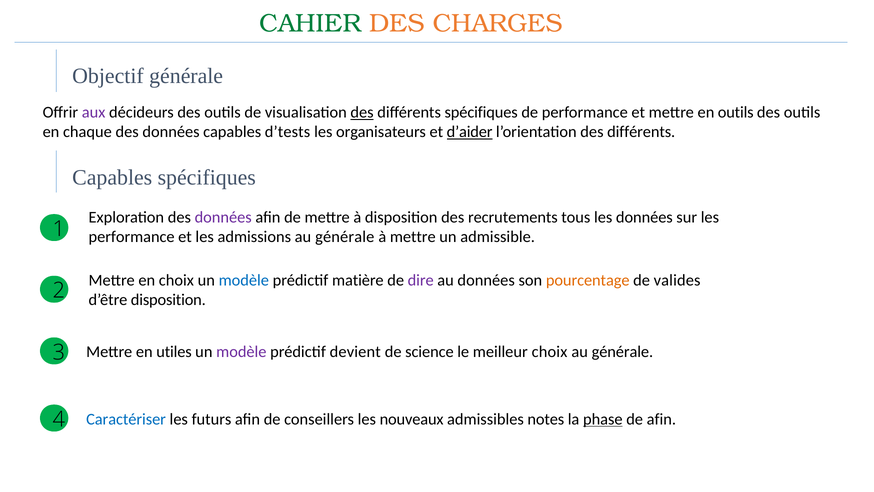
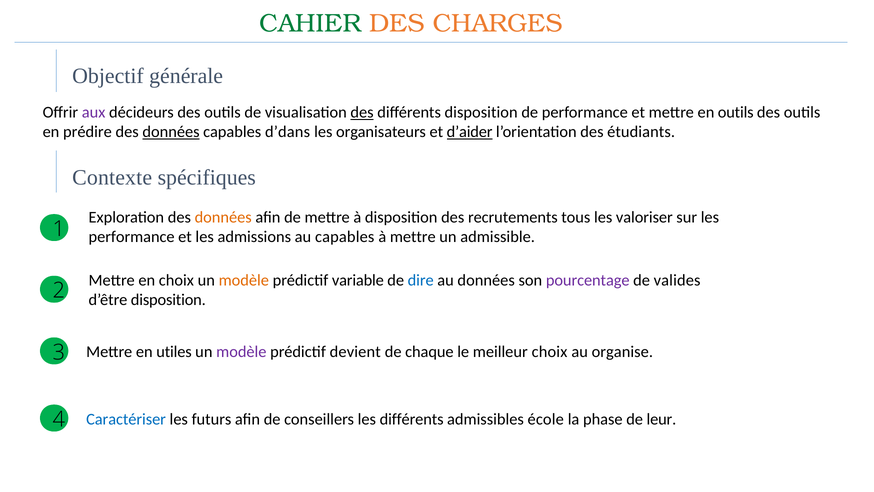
différents spécifiques: spécifiques -> disposition (481, 112)
chaque: chaque -> prédire (87, 132)
données underline: none -> present (171, 132)
d’tests: d’tests -> d’dans (288, 132)
l’orientation des différents: différents -> étudiants (641, 132)
Capables: Capables -> Contexte (112, 177)
données colour: purple -> orange (223, 217)
les données: données -> valoriser (644, 217)
admissions au générale: générale -> capables (345, 237)
modèle colour: blue -> orange (244, 280)
matière: matière -> variable (358, 280)
dire colour: purple -> blue (421, 280)
pourcentage colour: orange -> purple (588, 280)
science: science -> chaque (429, 352)
générale: générale -> organise (622, 352)
les nouveaux: nouveaux -> différents (412, 419)
notes: notes -> école (546, 419)
phase underline: present -> none (603, 419)
de afin: afin -> leur (661, 419)
